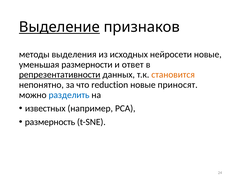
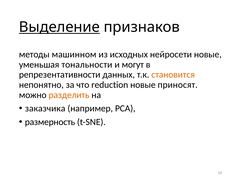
выделения: выделения -> машинном (74, 54)
размерности: размерности -> тональности (87, 64)
ответ: ответ -> могут (133, 64)
репрезентативности underline: present -> none (60, 75)
разделить colour: blue -> orange (69, 95)
известных: известных -> заказчика (45, 108)
